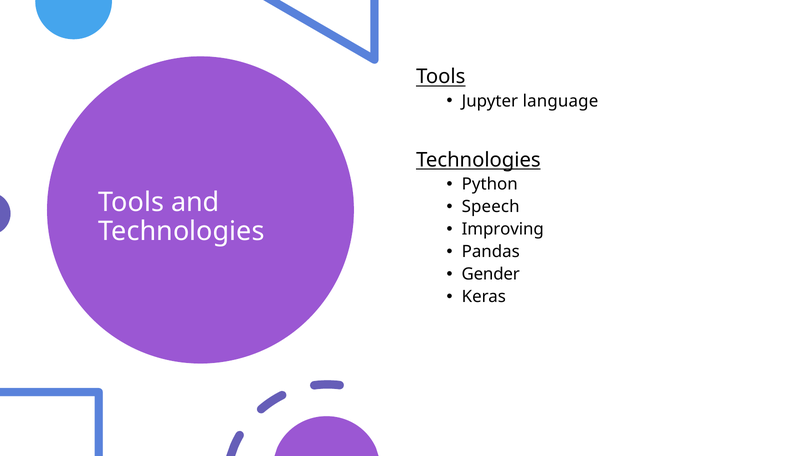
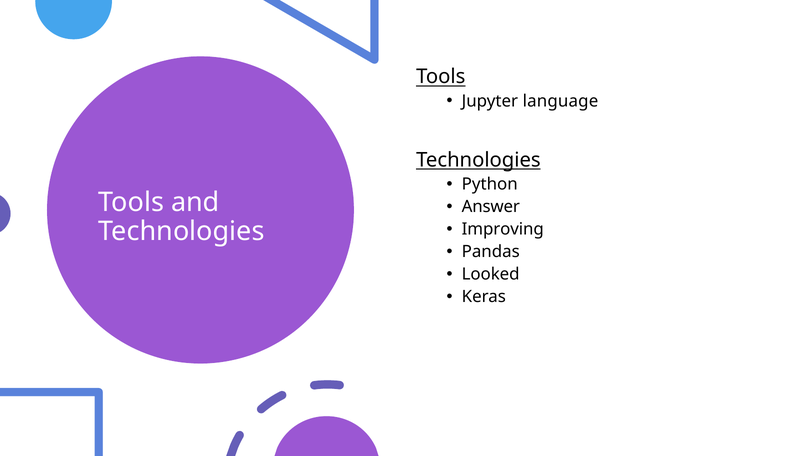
Speech: Speech -> Answer (491, 207)
Gender: Gender -> Looked (491, 274)
